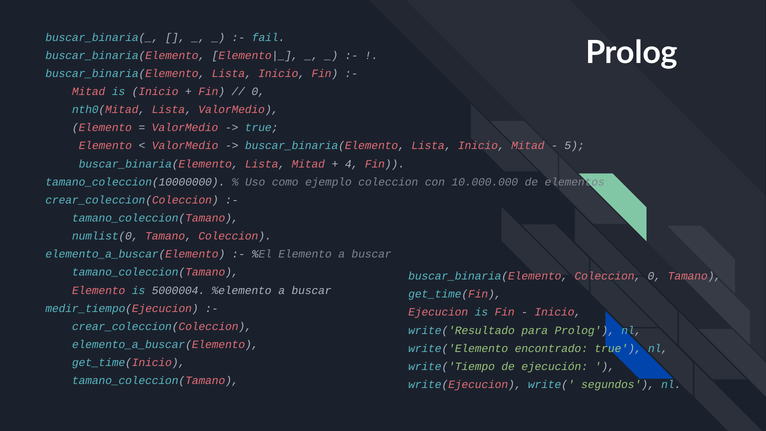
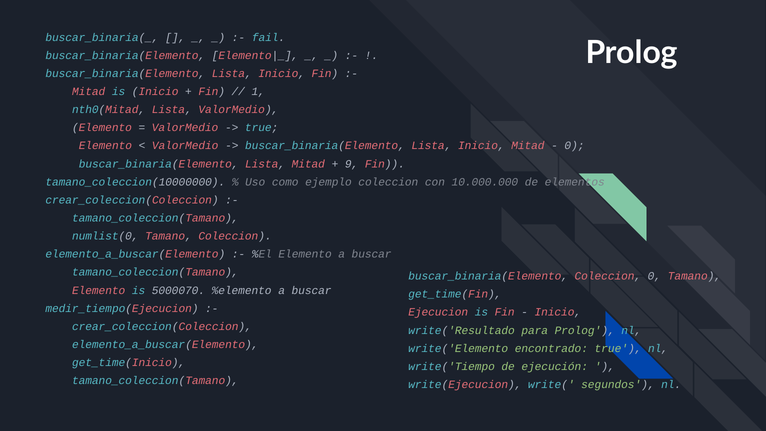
0: 0 -> 1 (258, 92)
5: 5 -> 0 (575, 146)
4: 4 -> 9 (352, 164)
5000004: 5000004 -> 5000070 (178, 290)
